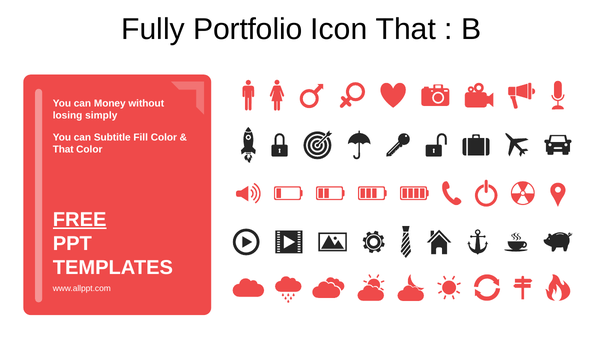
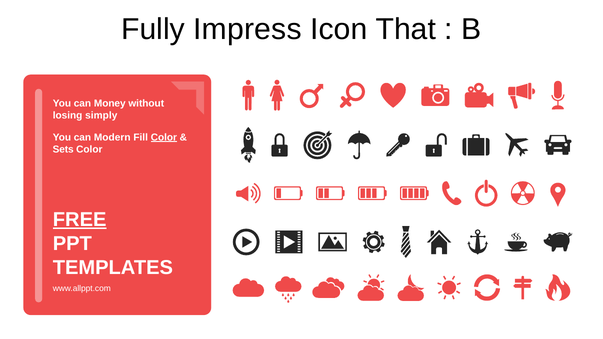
Portfolio: Portfolio -> Impress (248, 29)
Subtitle: Subtitle -> Modern (112, 137)
Color underline: none -> present (164, 137)
That: That -> Sets (63, 149)
